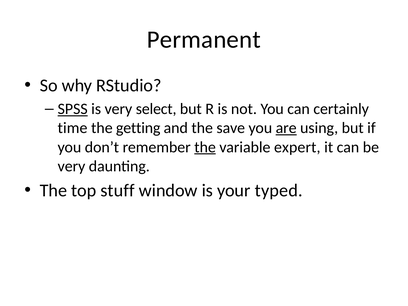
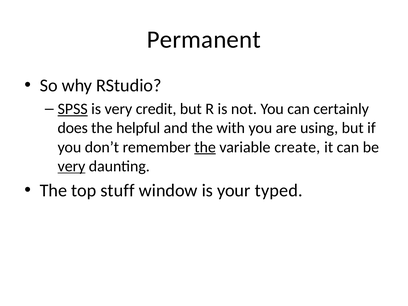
select: select -> credit (156, 109)
time: time -> does (73, 128)
getting: getting -> helpful (138, 128)
save: save -> with (231, 128)
are underline: present -> none (286, 128)
expert: expert -> create (297, 147)
very underline: none -> present (71, 166)
